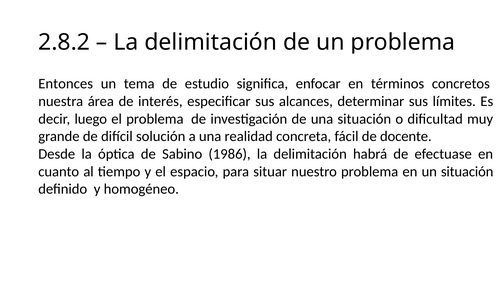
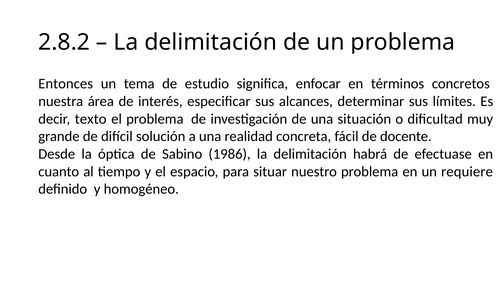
luego: luego -> texto (91, 119)
un situación: situación -> requiere (467, 172)
